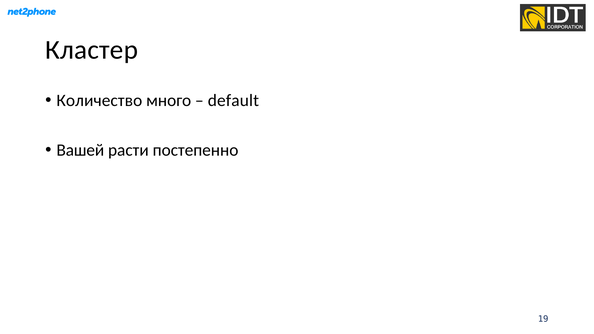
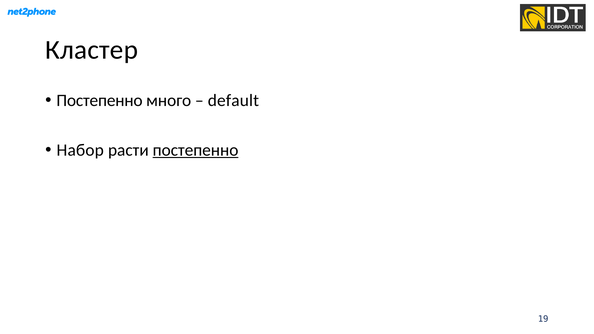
Количество: Количество -> Постепенно (99, 100)
Вашей: Вашей -> Набор (80, 150)
постепенно underline: none -> present (196, 150)
